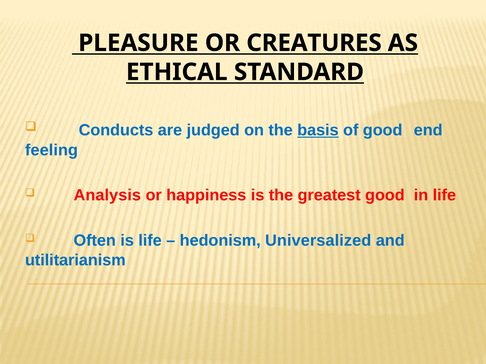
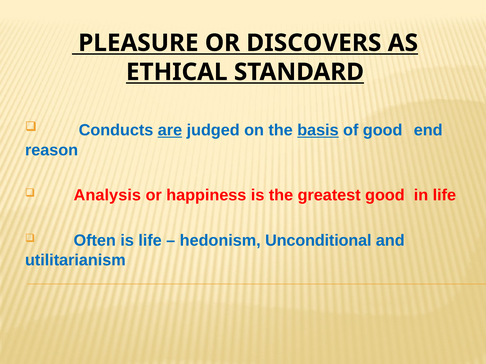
CREATURES: CREATURES -> DISCOVERS (314, 43)
are underline: none -> present (170, 130)
feeling: feeling -> reason (52, 150)
Universalized: Universalized -> Unconditional (318, 241)
